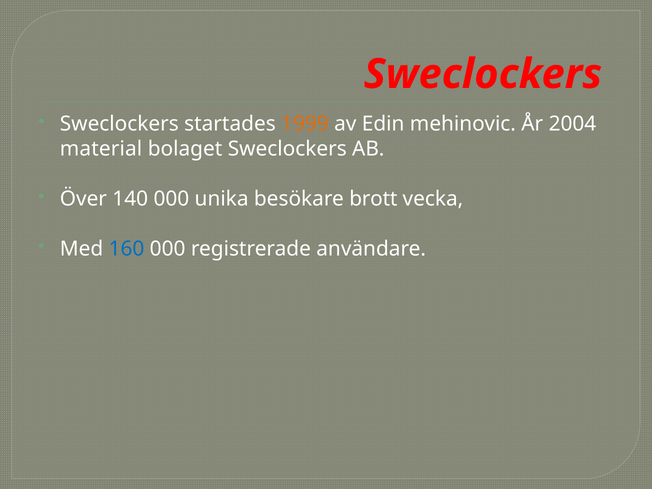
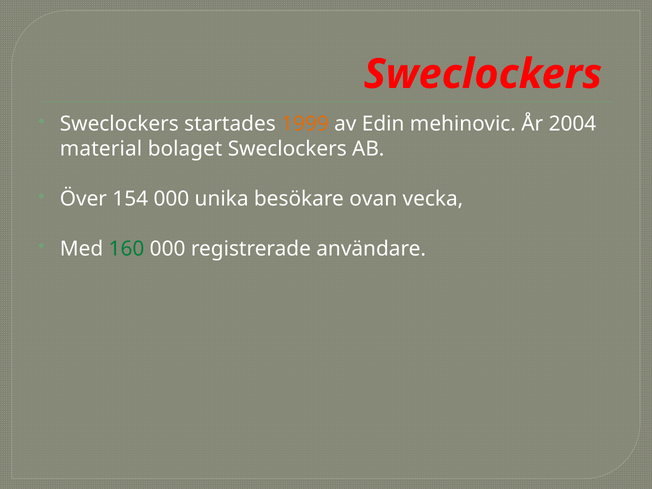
140: 140 -> 154 (130, 199)
brott: brott -> ovan (373, 199)
160 colour: blue -> green (127, 249)
